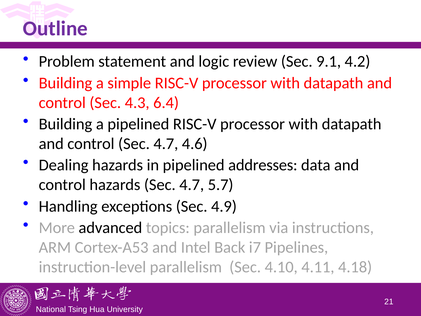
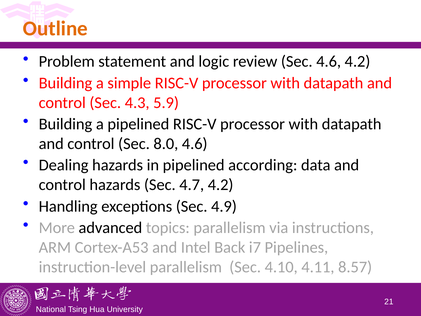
Outline colour: purple -> orange (55, 28)
Sec 9.1: 9.1 -> 4.6 (329, 62)
6.4: 6.4 -> 5.9 (166, 103)
control Sec 4.7: 4.7 -> 8.0 (166, 144)
addresses: addresses -> according (263, 165)
4.7 5.7: 5.7 -> 4.2 (221, 185)
4.18: 4.18 -> 8.57 (355, 267)
